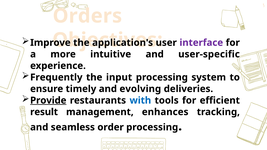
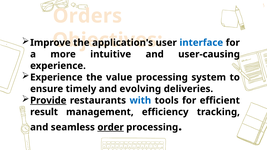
interface colour: purple -> blue (201, 43)
user-specific: user-specific -> user-causing (209, 54)
Frequently: Frequently -> Experience (56, 77)
input: input -> value (119, 77)
enhances: enhances -> efficiency (165, 112)
order underline: none -> present (111, 127)
